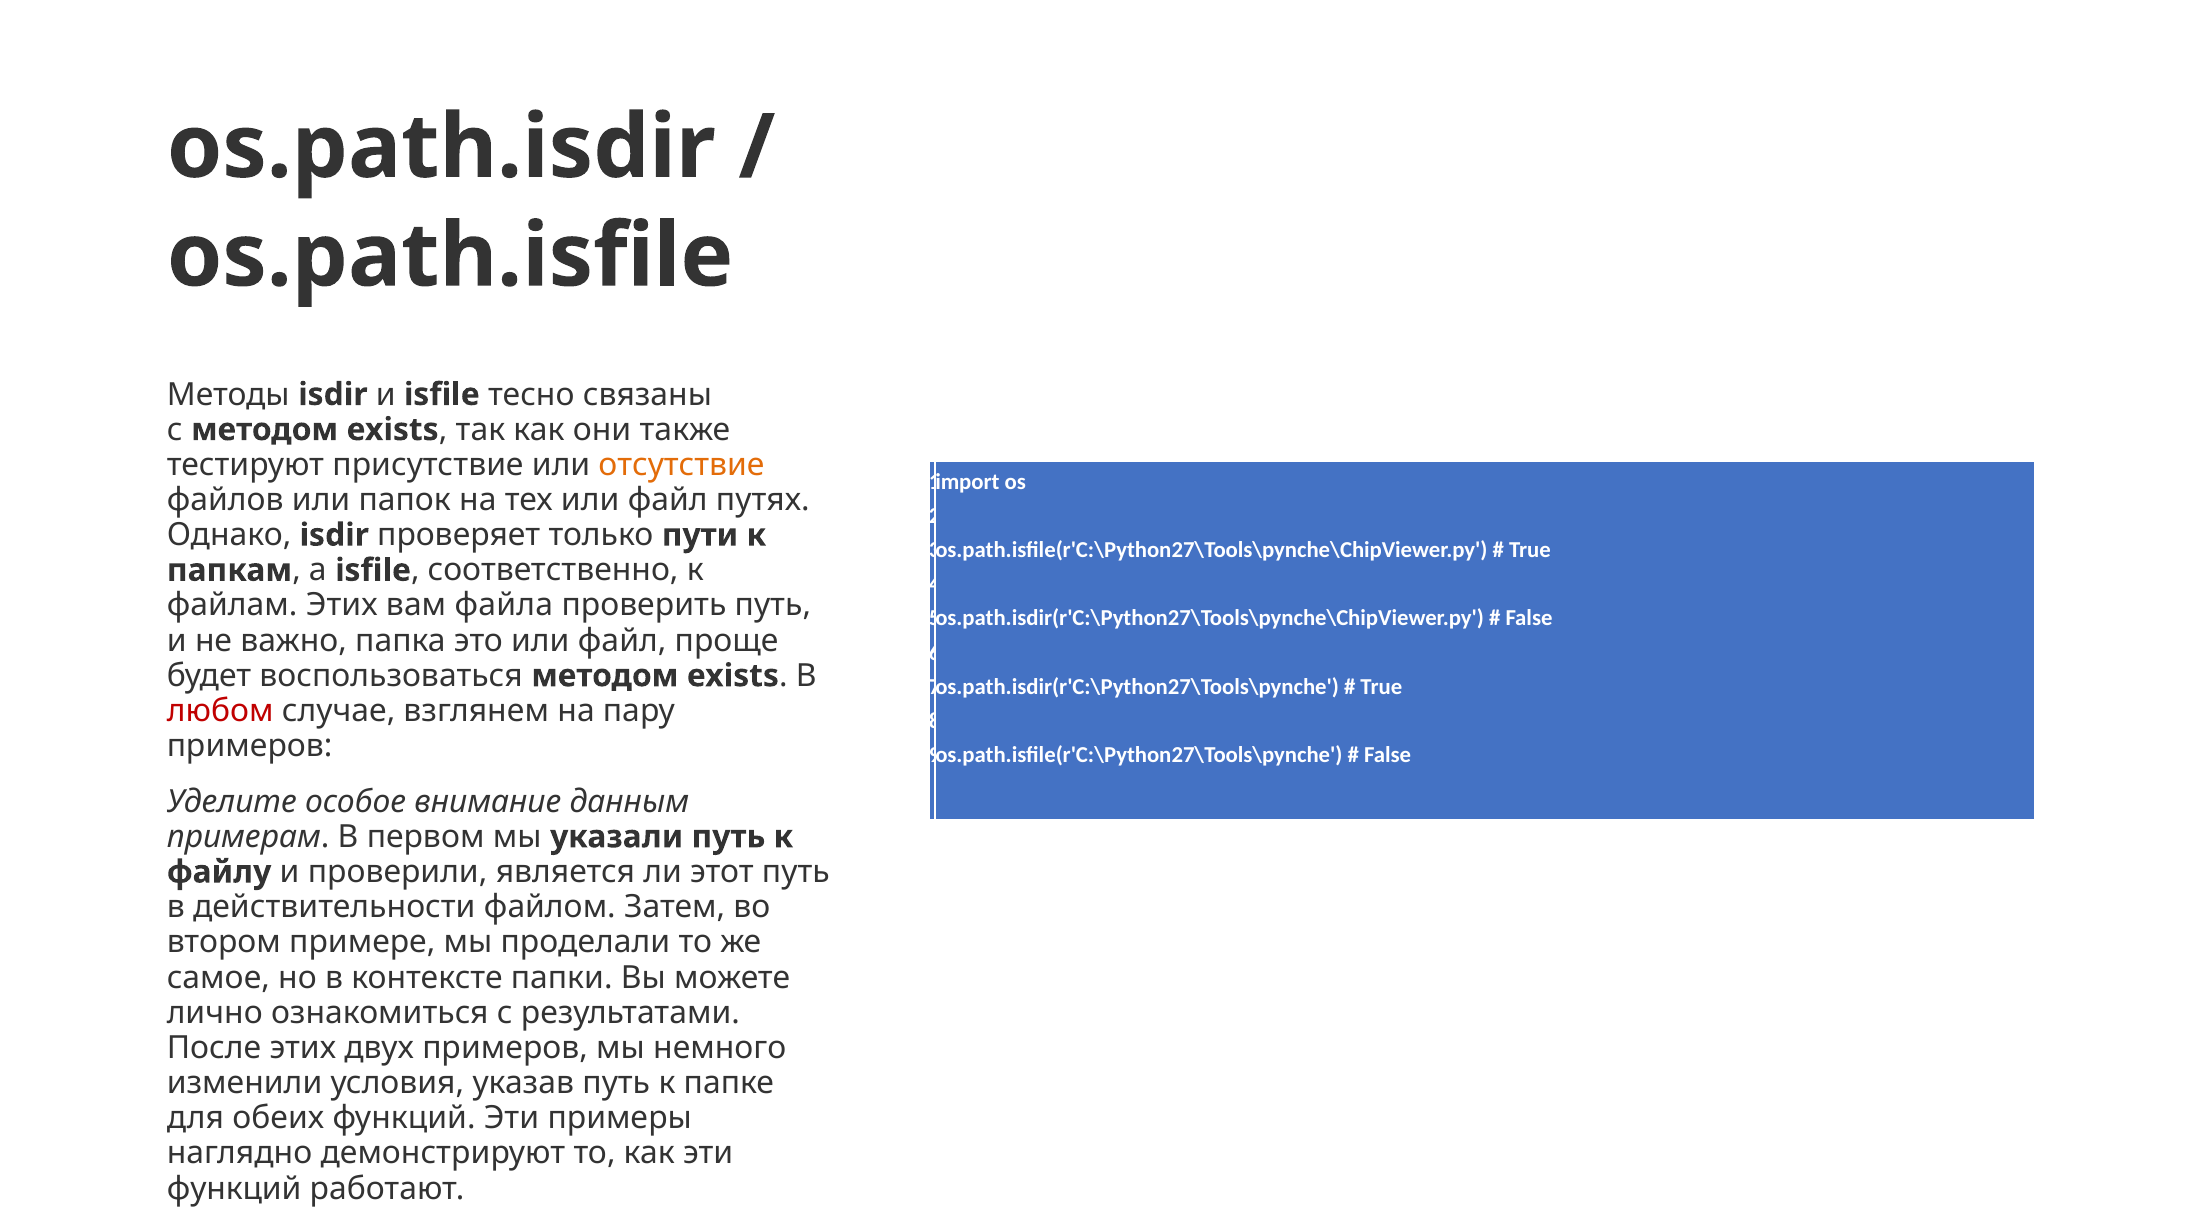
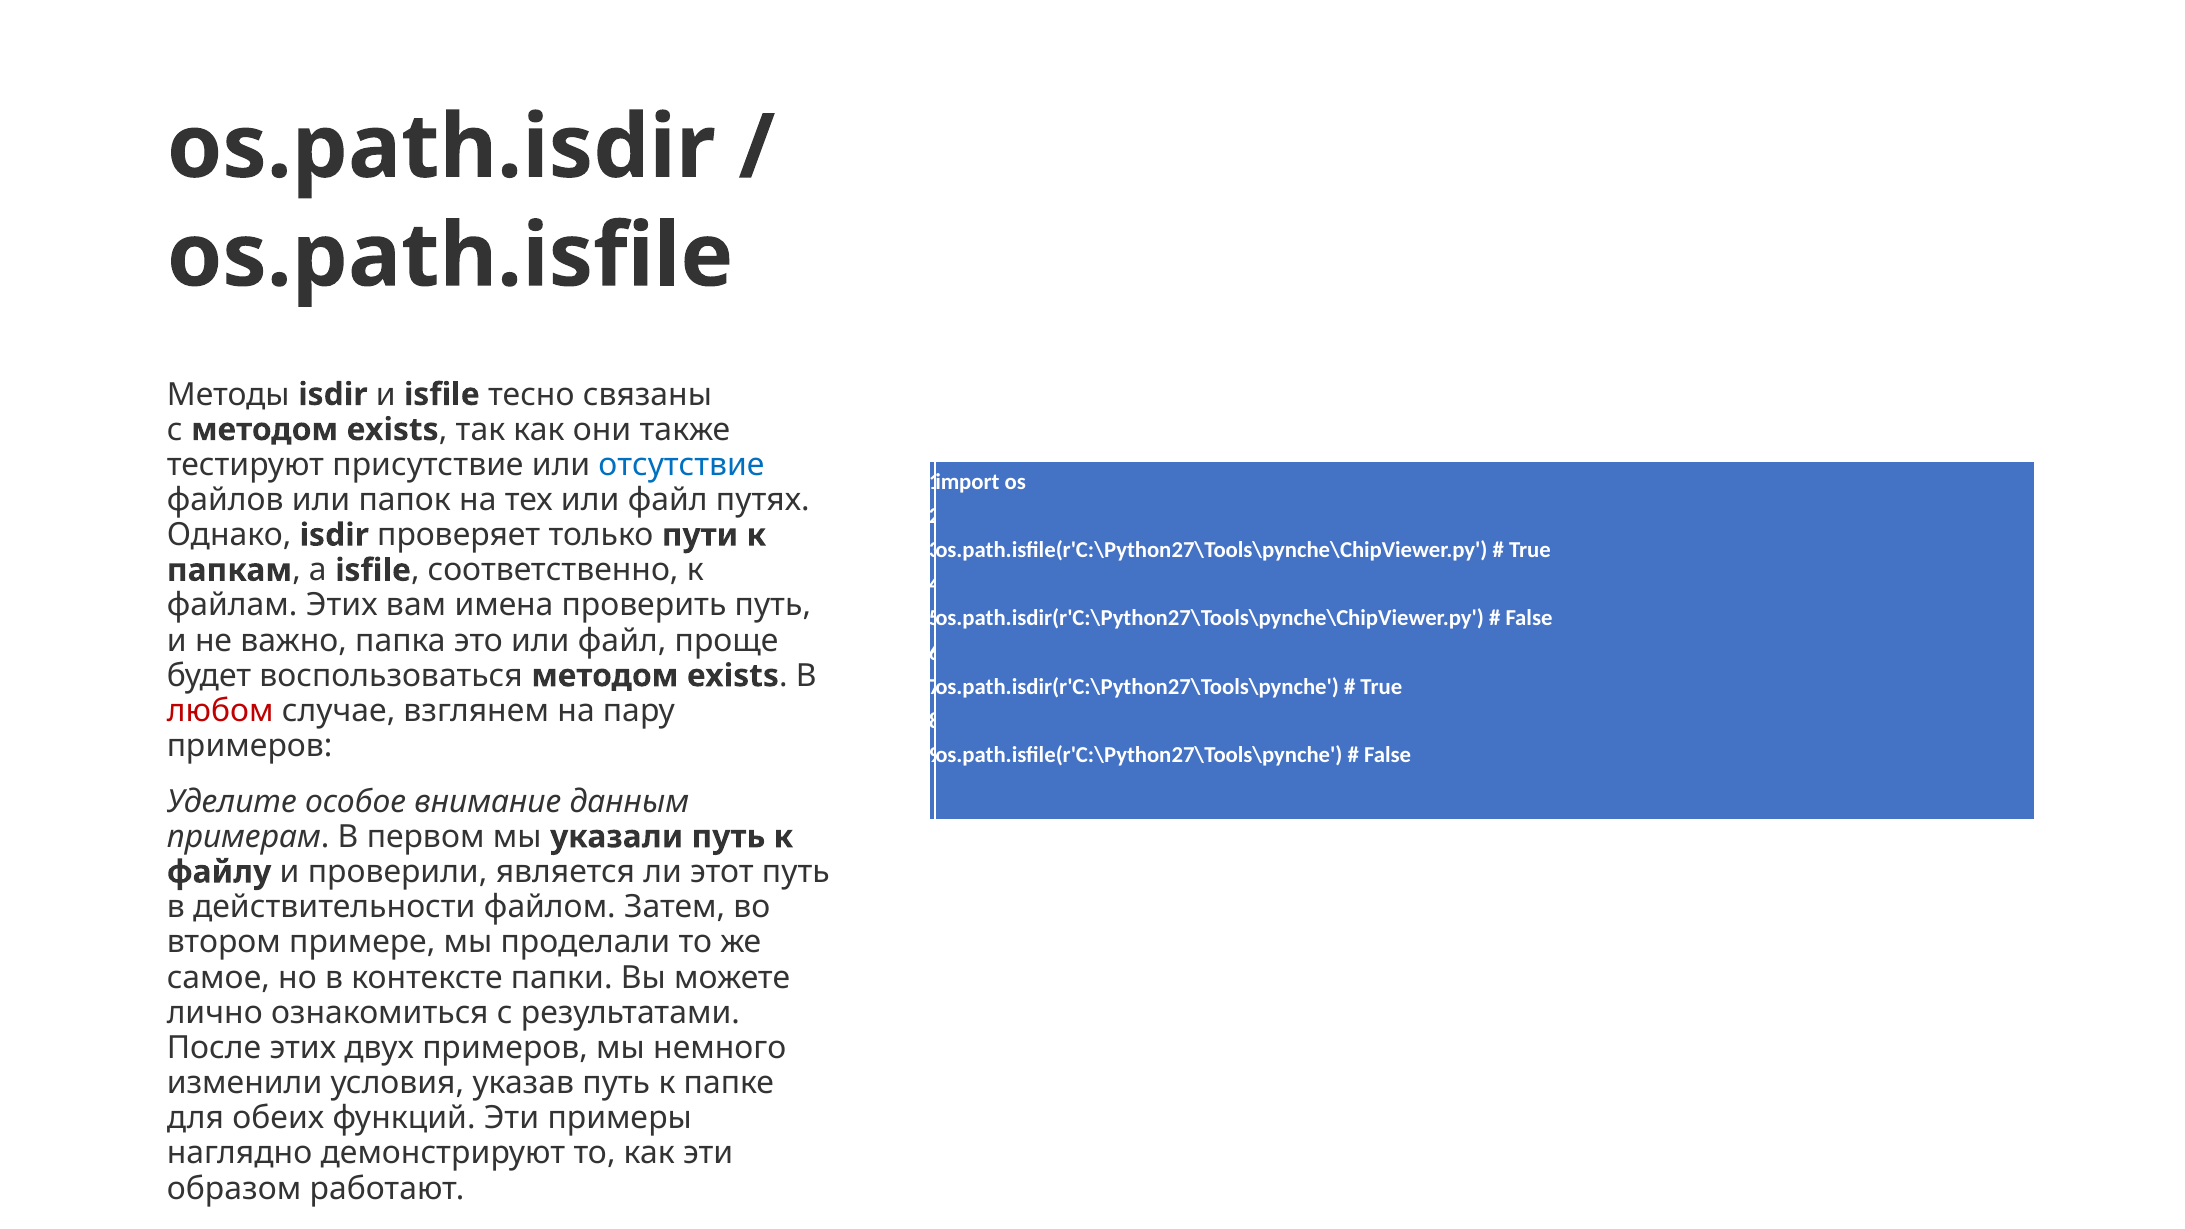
отсутствие colour: orange -> blue (681, 465)
файла: файла -> имена (504, 605)
функций: функций -> образом (234, 1189)
